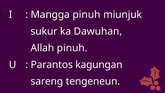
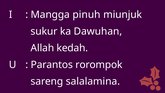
Allah pinuh: pinuh -> kedah (72, 48)
kagungan: kagungan -> rorompok (99, 65)
tengeneun: tengeneun -> salalamina (93, 81)
